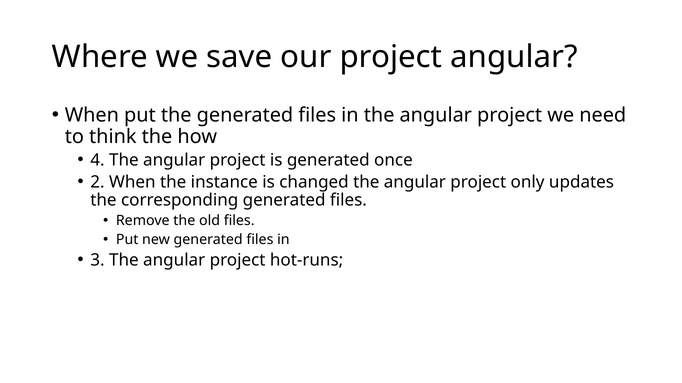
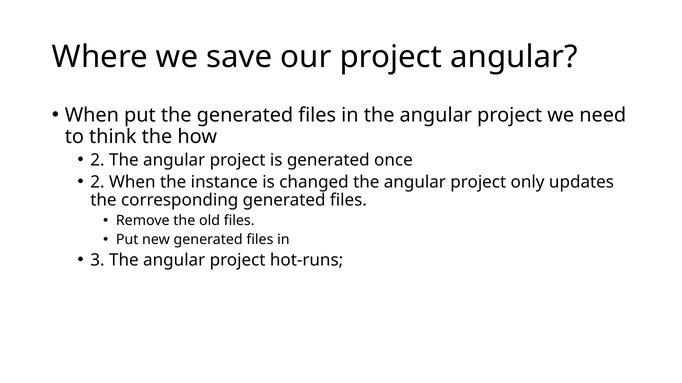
4: 4 -> 2 (98, 160)
